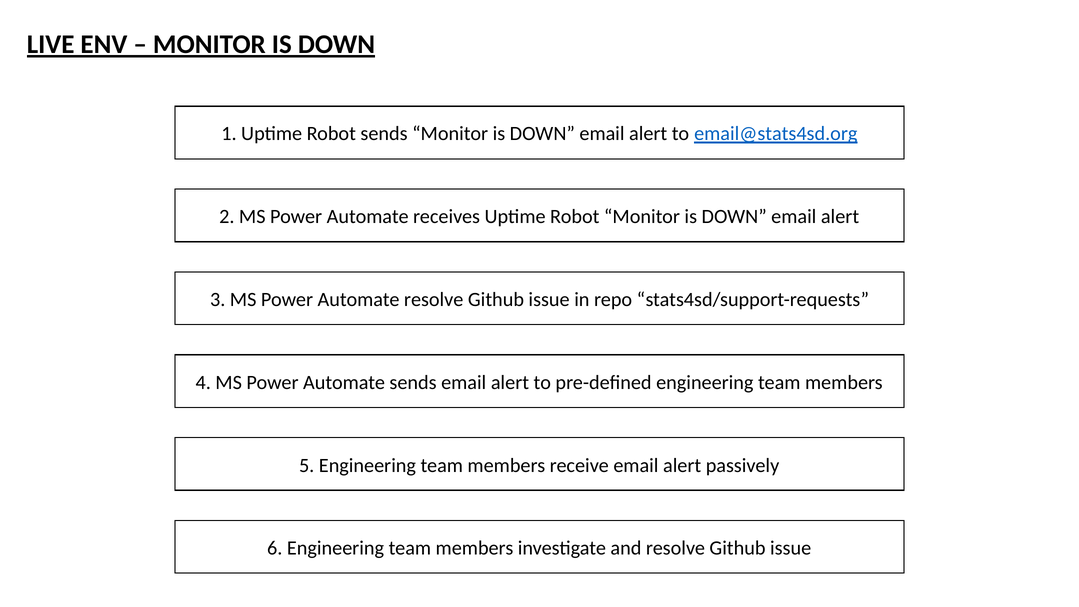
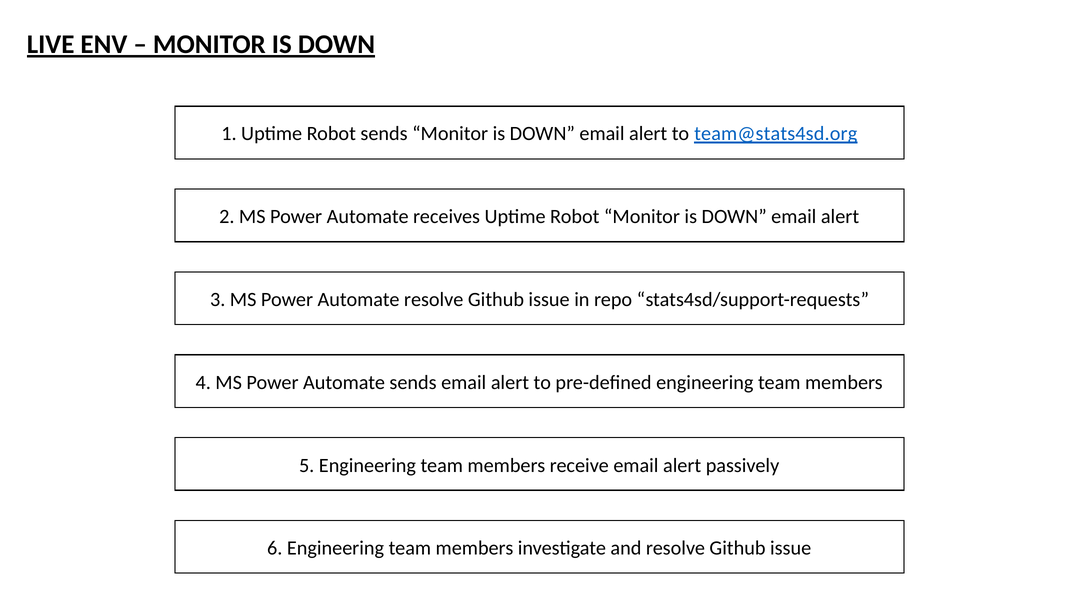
email@stats4sd.org: email@stats4sd.org -> team@stats4sd.org (776, 134)
